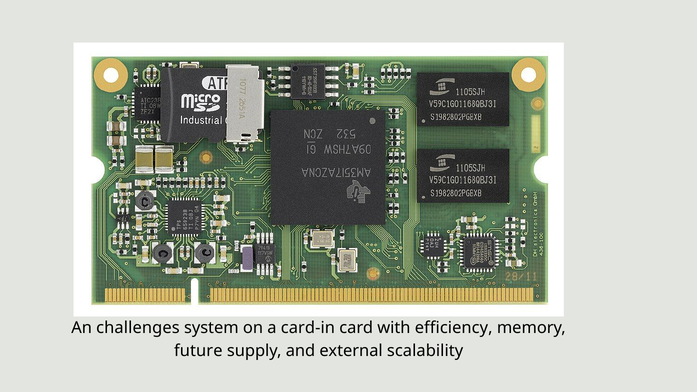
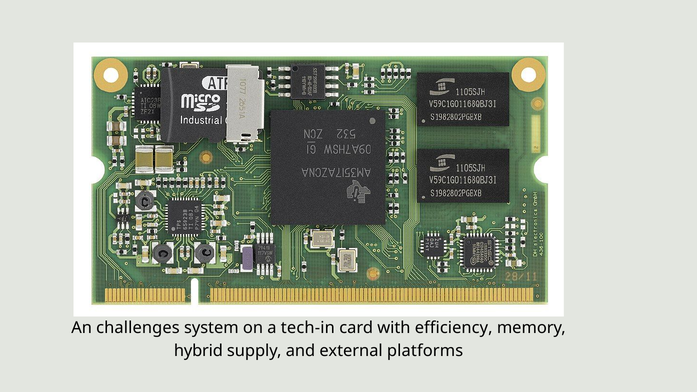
card-in: card-in -> tech-in (308, 328)
future: future -> hybrid (198, 351)
scalability: scalability -> platforms (425, 351)
